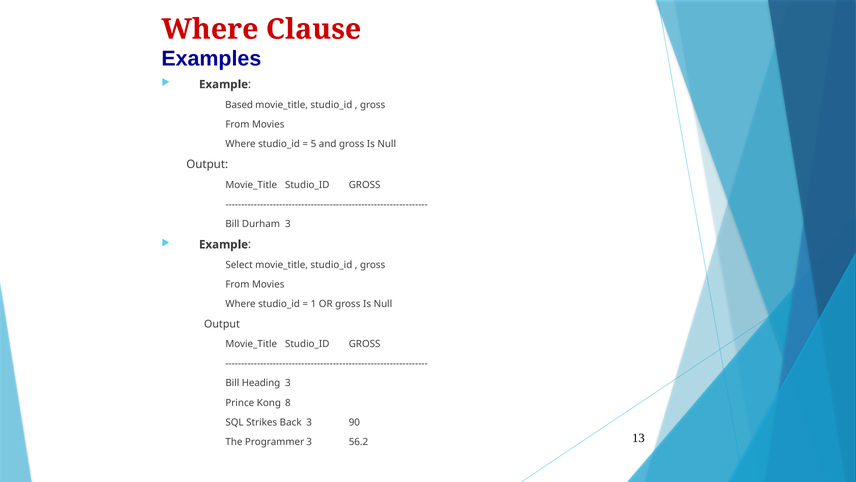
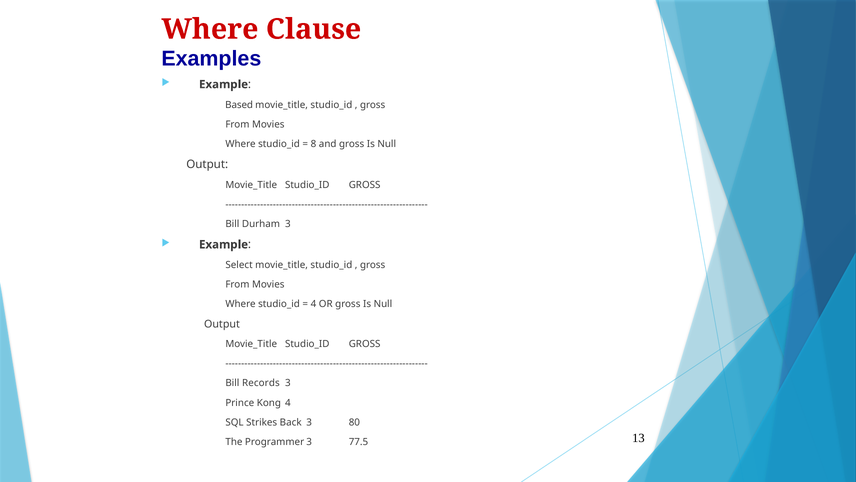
5: 5 -> 8 (314, 144)
1: 1 -> 4 (314, 304)
Heading: Heading -> Records (261, 383)
Kong 8: 8 -> 4 (288, 402)
90: 90 -> 80 (354, 422)
56.2: 56.2 -> 77.5 (358, 441)
